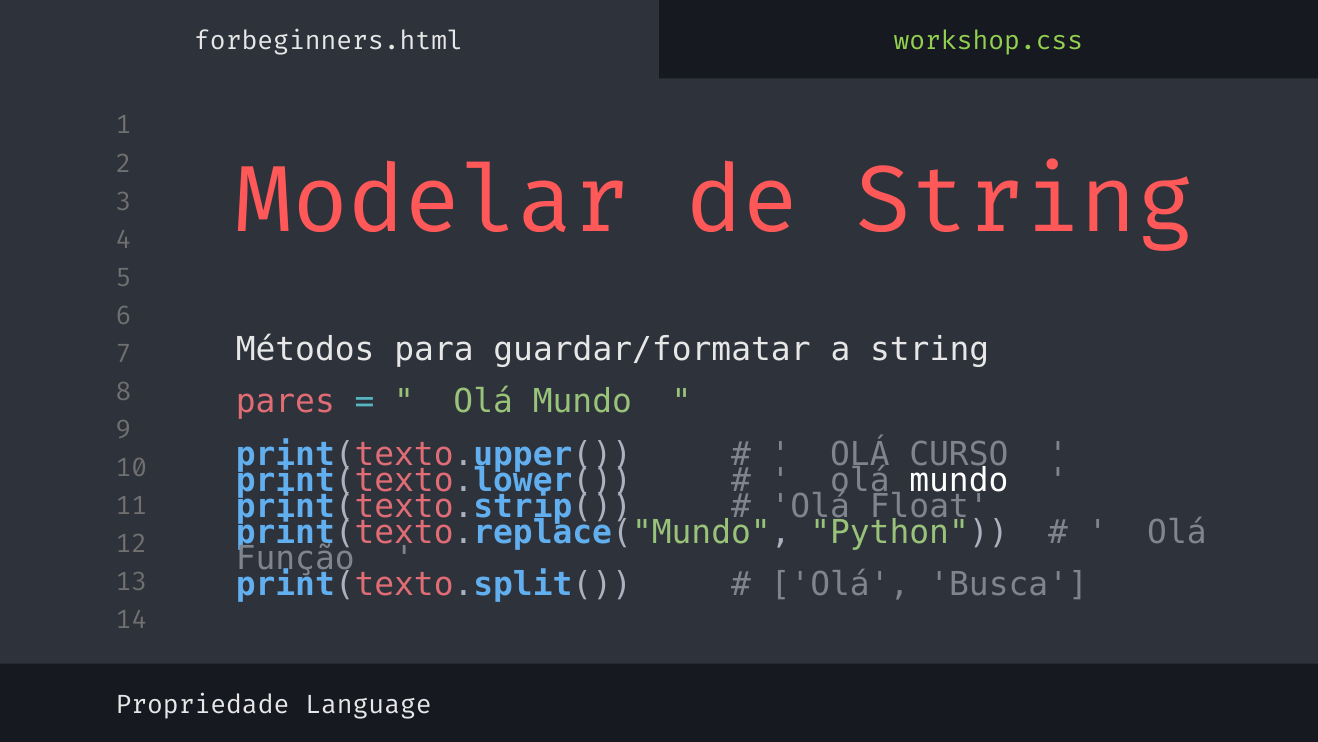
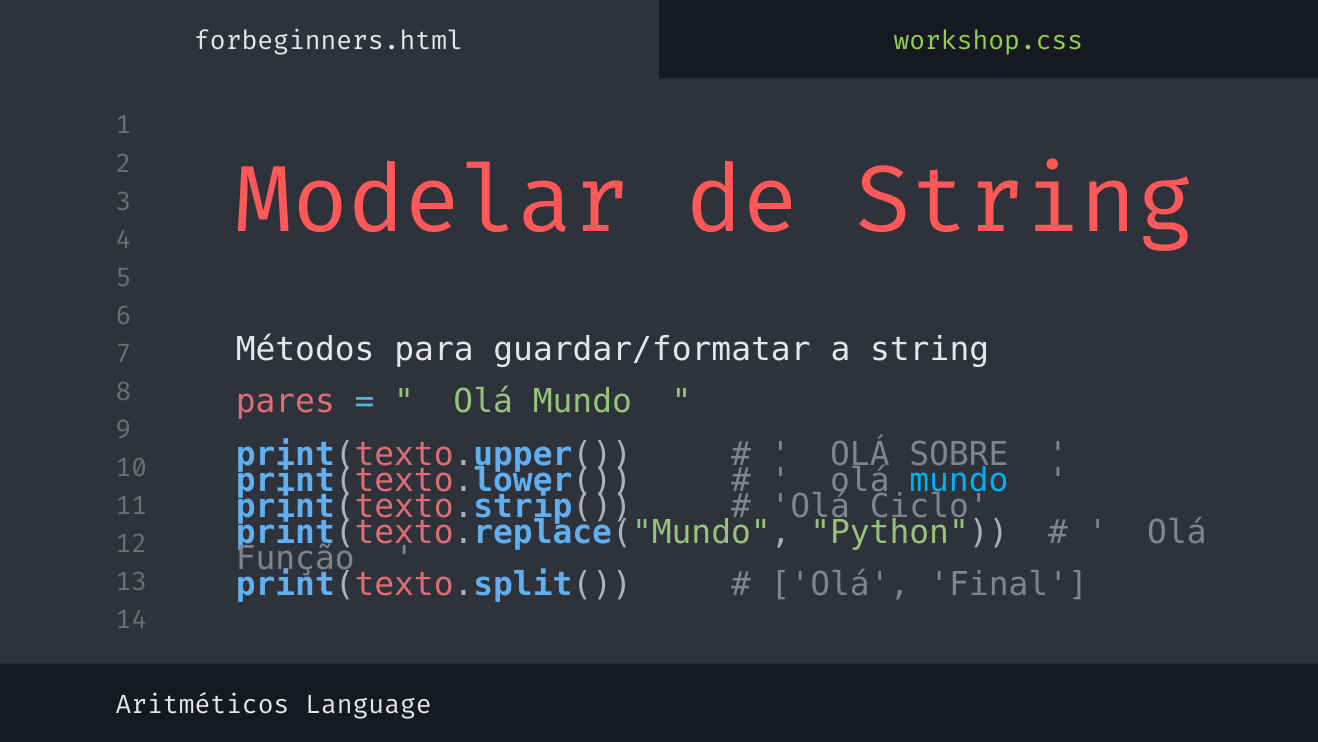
CURSO: CURSO -> SOBRE (959, 454)
mundo colour: white -> light blue (959, 480)
Float: Float -> Ciclo (929, 506)
Busca: Busca -> Final (1009, 584)
Propriedade: Propriedade -> Aritméticos (202, 704)
